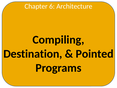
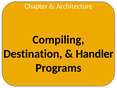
Pointed: Pointed -> Handler (95, 54)
